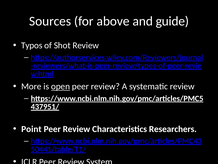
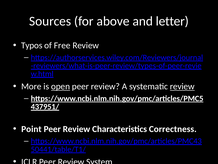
guide: guide -> letter (172, 21)
Shot: Shot -> Free (62, 45)
review underline: none -> present (182, 86)
Researchers: Researchers -> Correctness (173, 129)
